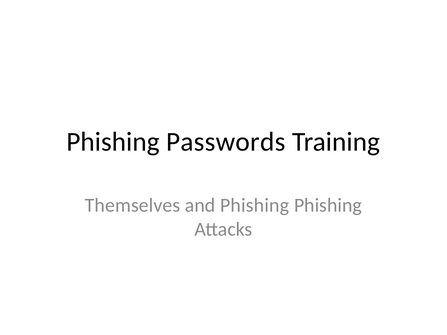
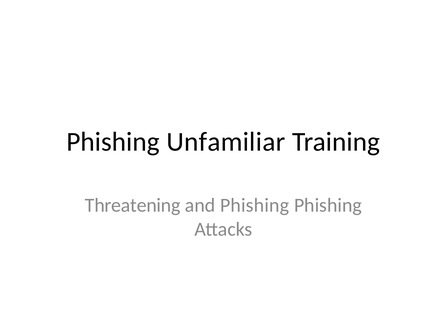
Passwords: Passwords -> Unfamiliar (226, 142)
Themselves: Themselves -> Threatening (133, 206)
